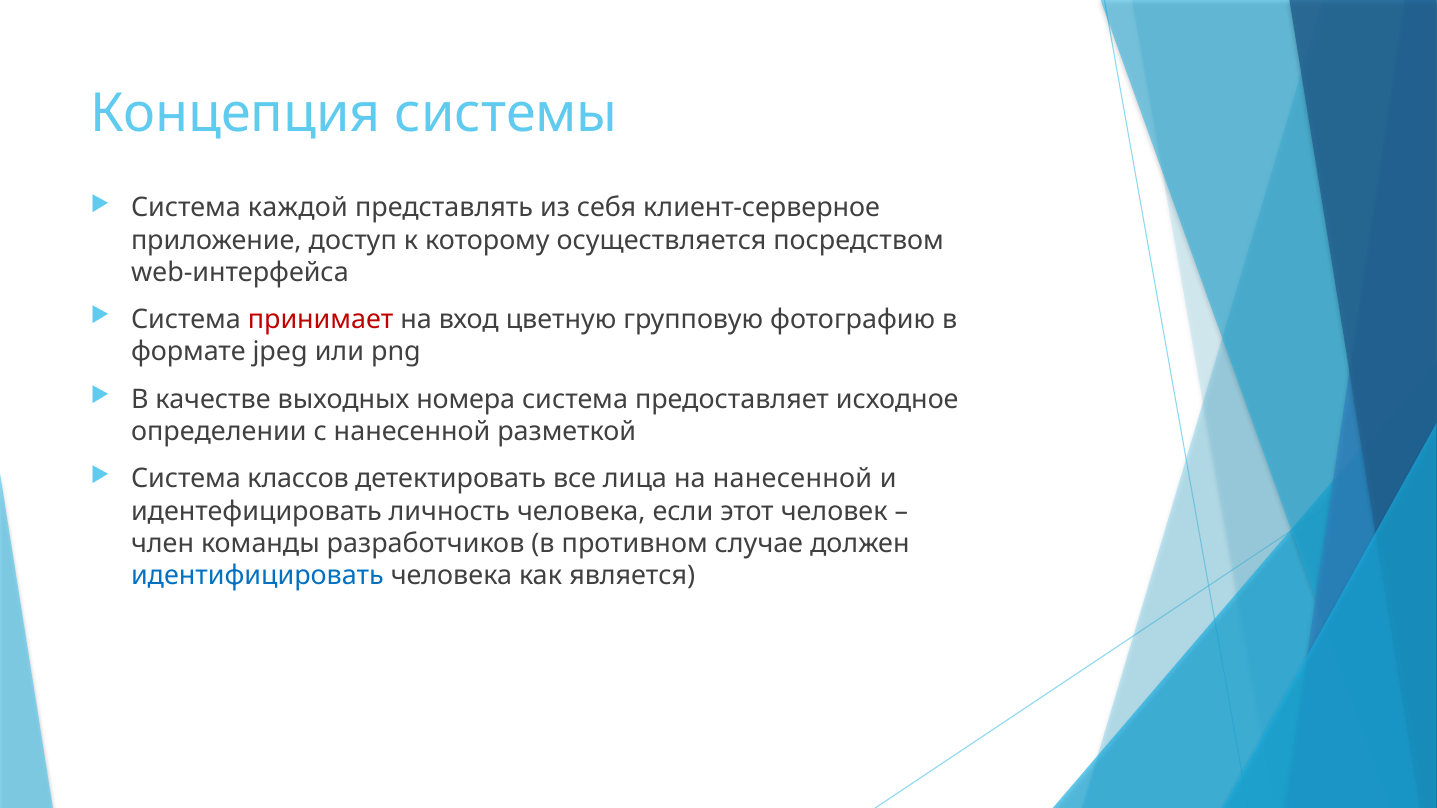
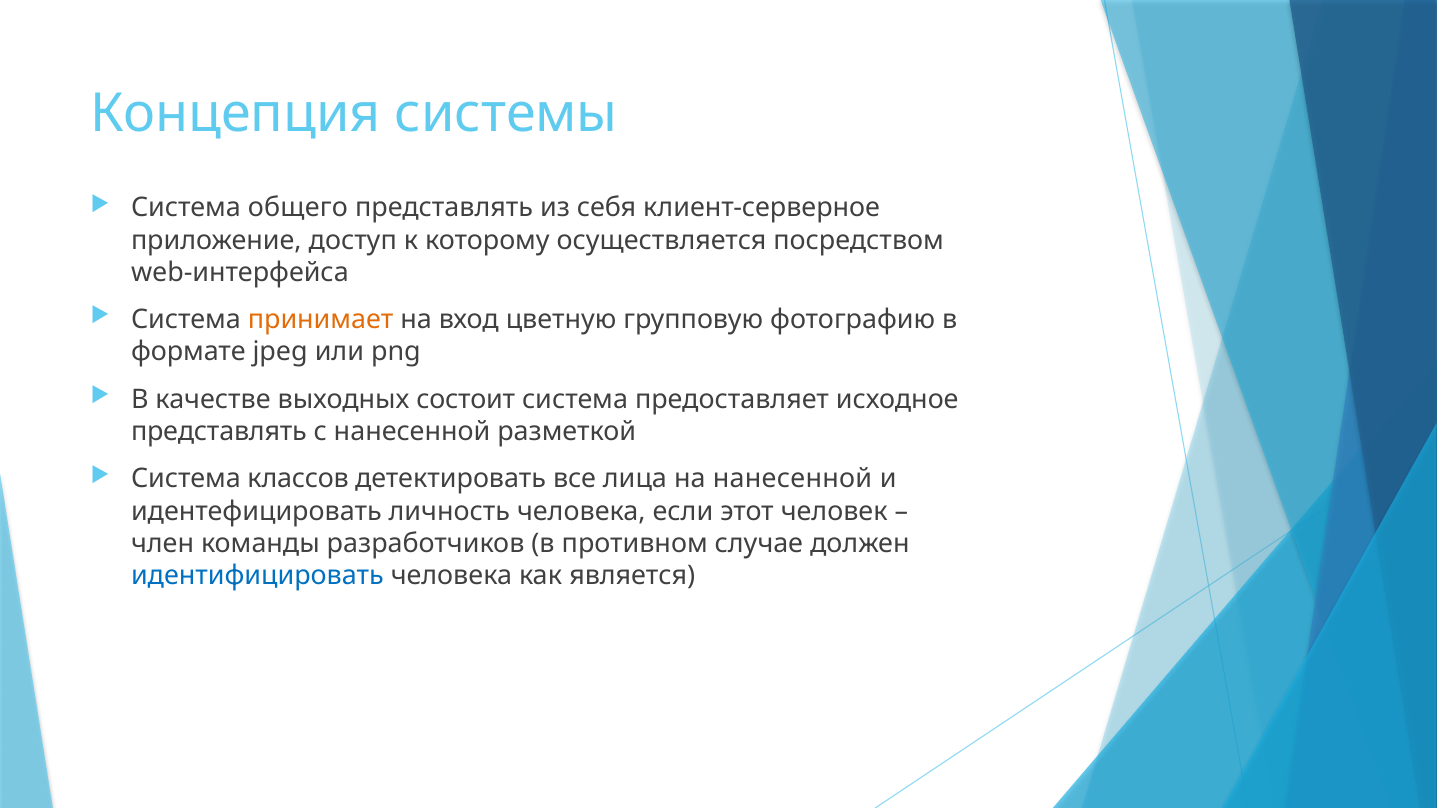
каждой: каждой -> общего (298, 208)
принимает colour: red -> orange (321, 320)
номера: номера -> состоит (466, 400)
определении: определении -> представлять (219, 432)
